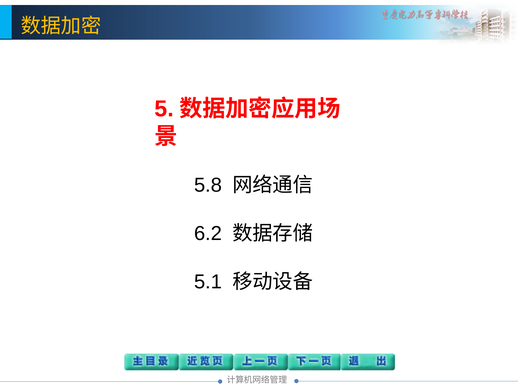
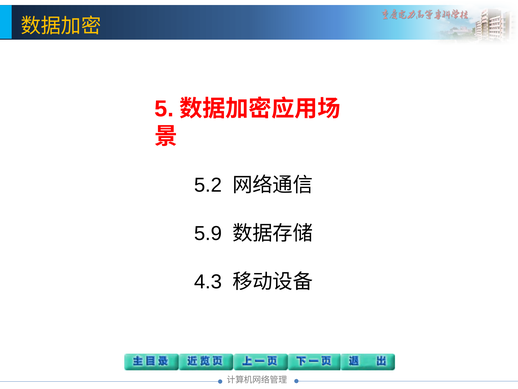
5.8: 5.8 -> 5.2 (208, 185)
6.2: 6.2 -> 5.9 (208, 233)
5.1: 5.1 -> 4.3 (208, 282)
